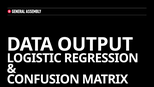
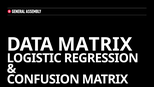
DATA OUTPUT: OUTPUT -> MATRIX (95, 44)
